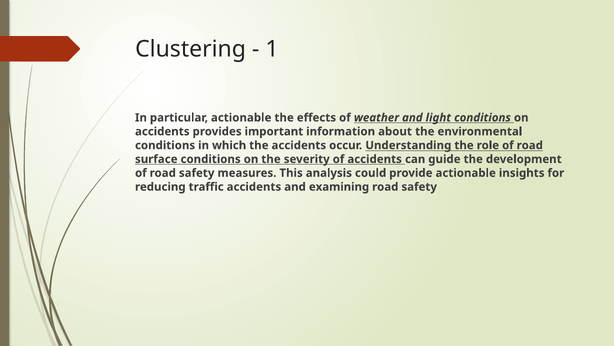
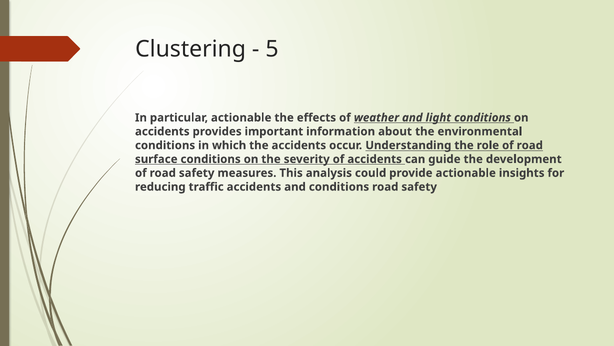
1: 1 -> 5 (272, 49)
and examining: examining -> conditions (339, 187)
